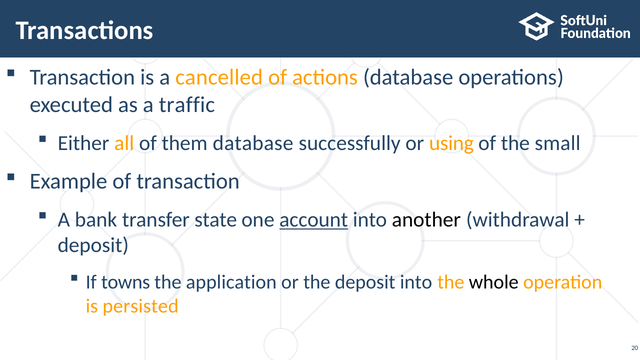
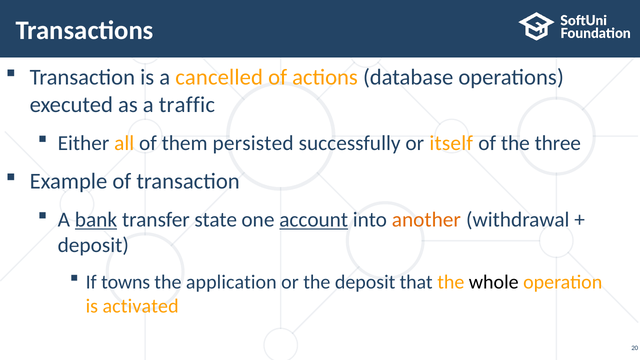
them database: database -> persisted (253, 143)
using: using -> itself (451, 143)
small: small -> three (558, 143)
bank underline: none -> present (96, 220)
another colour: black -> orange (426, 220)
deposit into: into -> that (416, 282)
persisted: persisted -> activated (141, 306)
